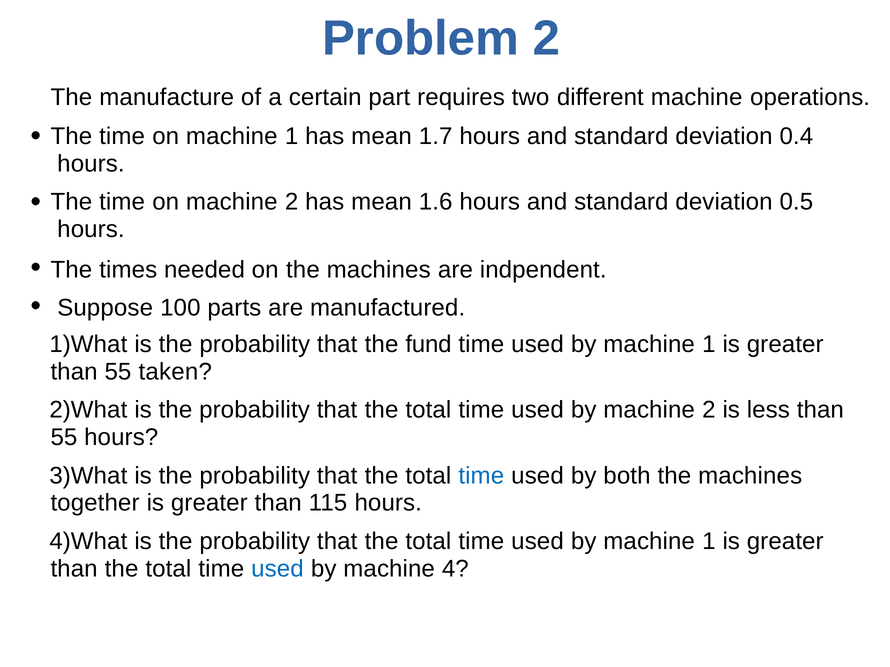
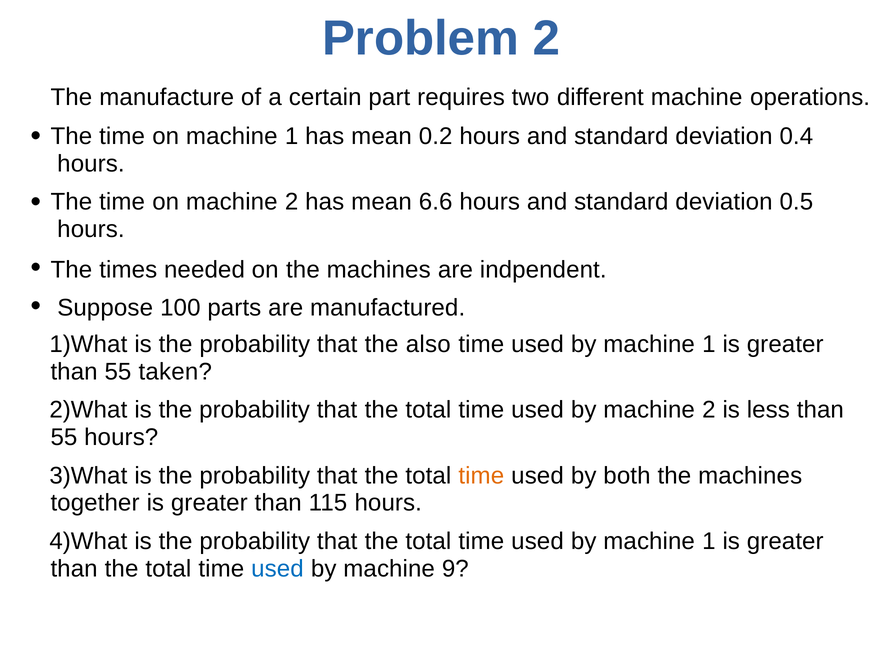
1.7: 1.7 -> 0.2 (436, 136)
1.6: 1.6 -> 6.6 (436, 202)
fund: fund -> also (428, 344)
time colour: blue -> orange (481, 476)
4: 4 -> 9 (455, 569)
